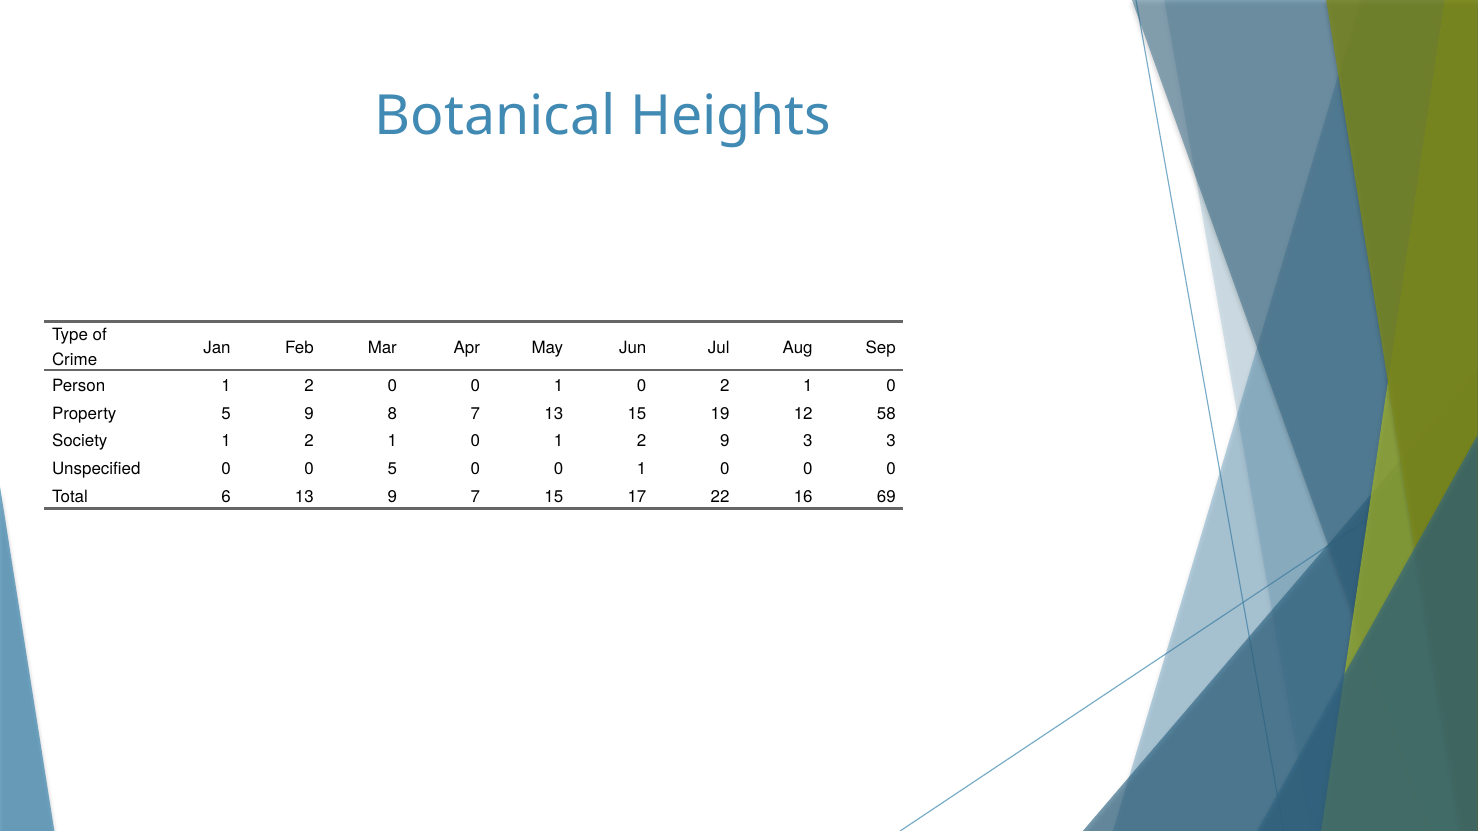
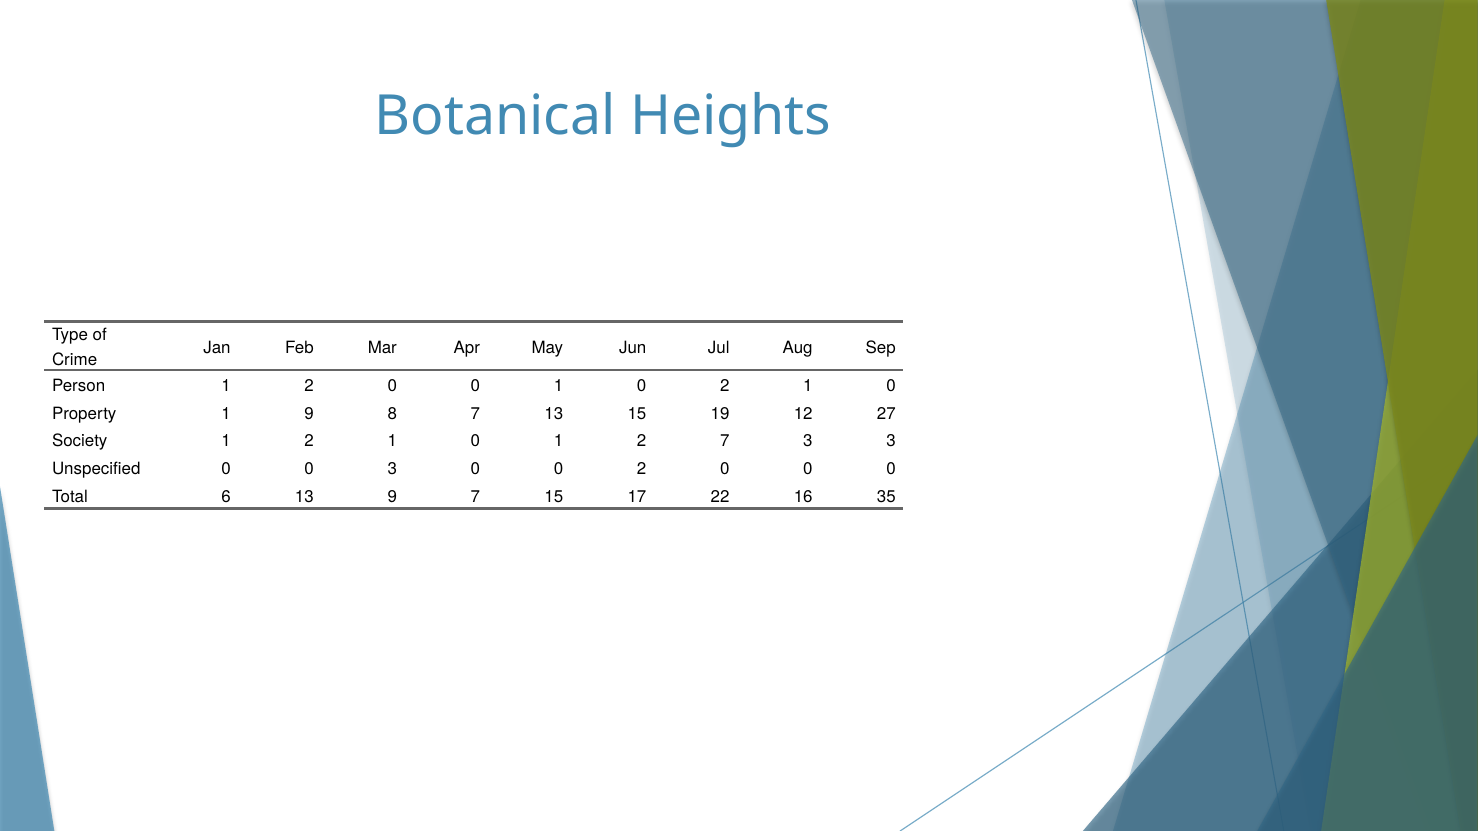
Property 5: 5 -> 1 (226, 414)
58: 58 -> 27 (886, 414)
2 9: 9 -> 7 (725, 441)
0 5: 5 -> 3 (392, 469)
1: 1 -> 2 (642, 469)
69: 69 -> 35 (886, 497)
